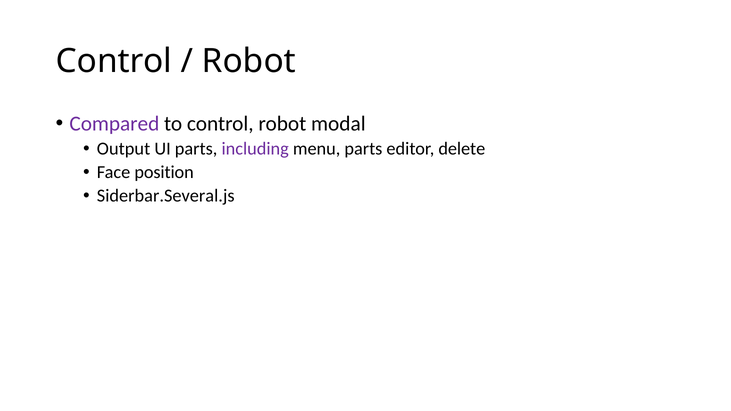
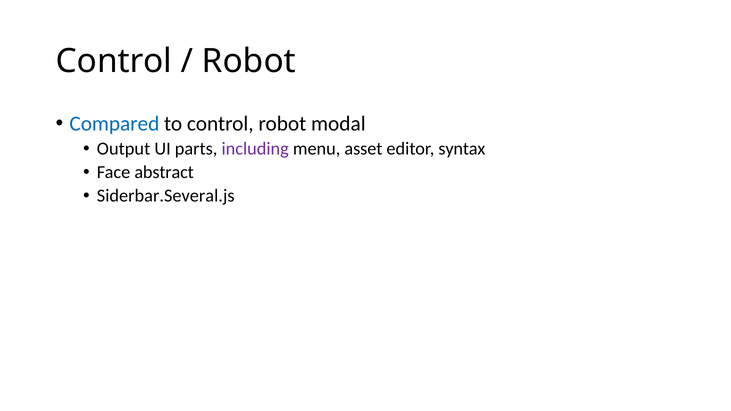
Compared colour: purple -> blue (114, 124)
menu parts: parts -> asset (363, 149)
delete: delete -> syntax (462, 149)
position: position -> abstract (164, 172)
